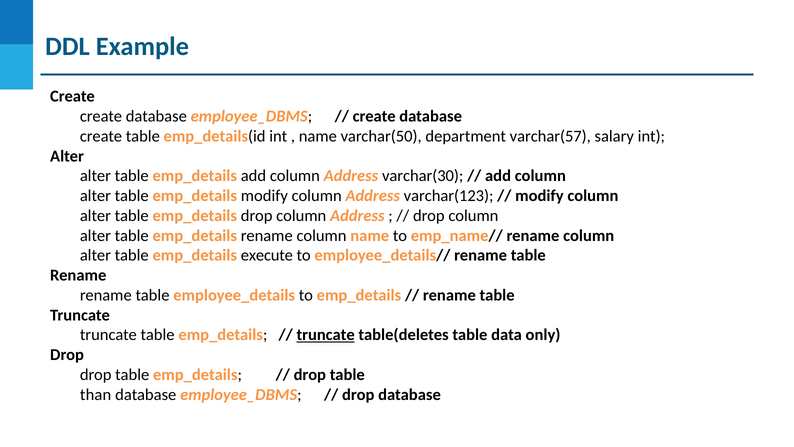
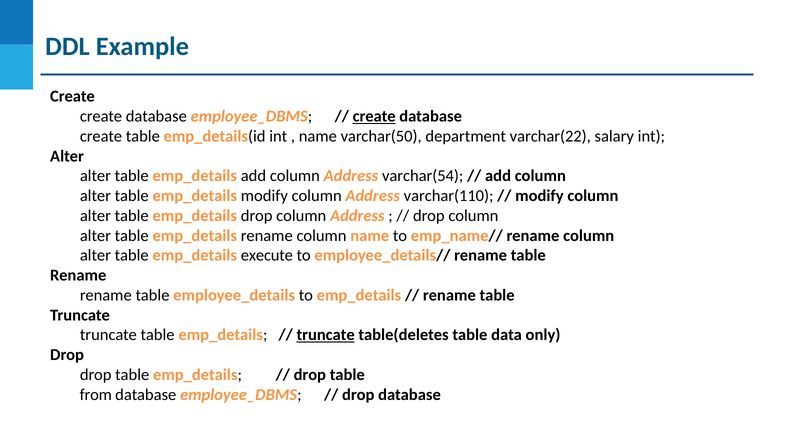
create underline: none -> present (374, 116)
varchar(57: varchar(57 -> varchar(22 (550, 136)
varchar(30: varchar(30 -> varchar(54 (423, 176)
varchar(123: varchar(123 -> varchar(110 (449, 196)
than: than -> from (96, 394)
